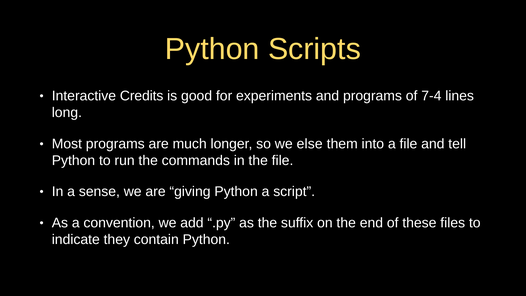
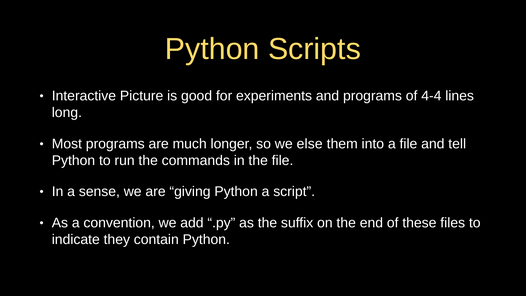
Credits: Credits -> Picture (142, 96)
7-4: 7-4 -> 4-4 (431, 96)
